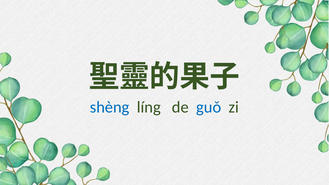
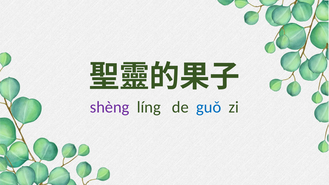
shèng colour: blue -> purple (110, 107)
